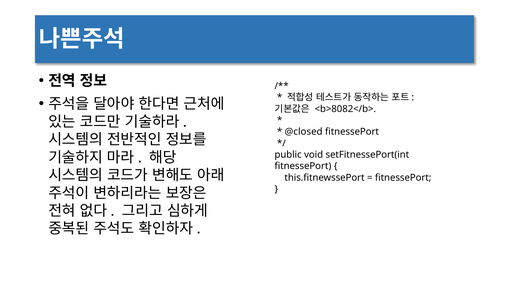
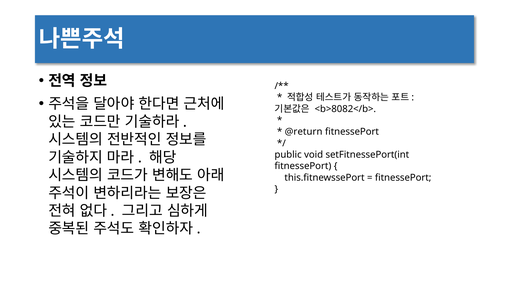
@closed: @closed -> @return (304, 132)
